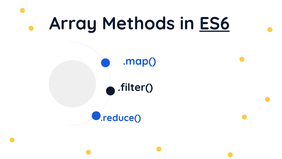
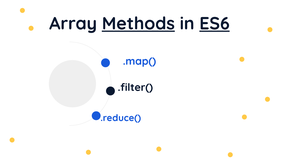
Methods underline: none -> present (138, 24)
